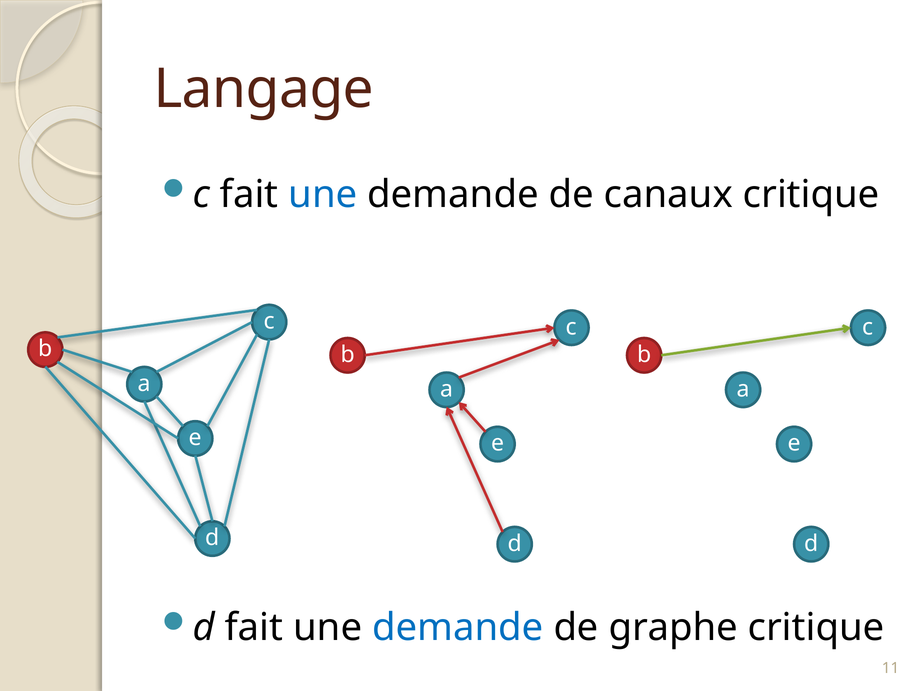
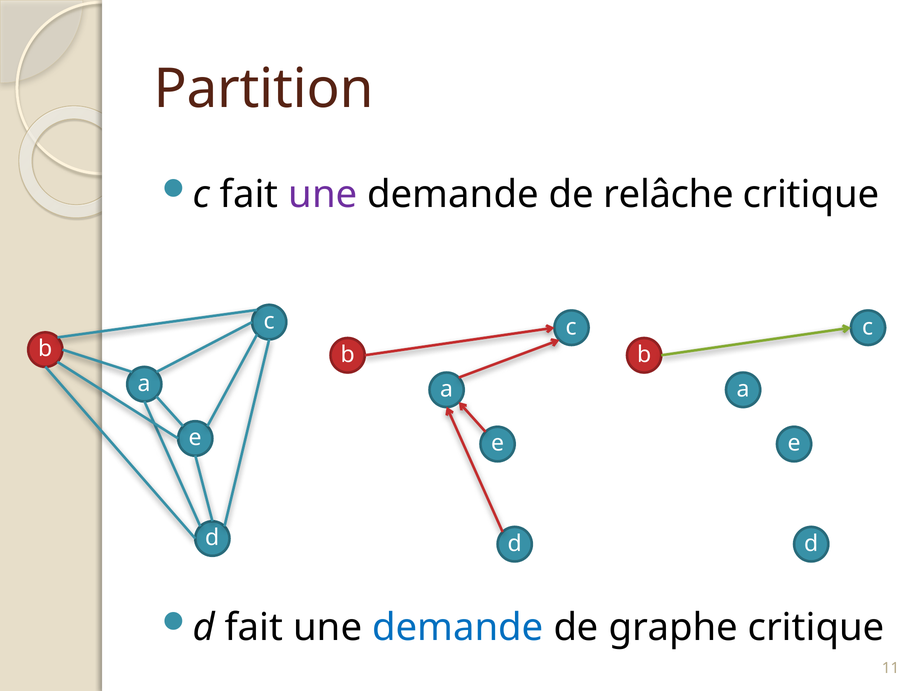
Langage: Langage -> Partition (264, 89)
une colour: blue -> purple (323, 194)
canaux: canaux -> relâche (669, 194)
